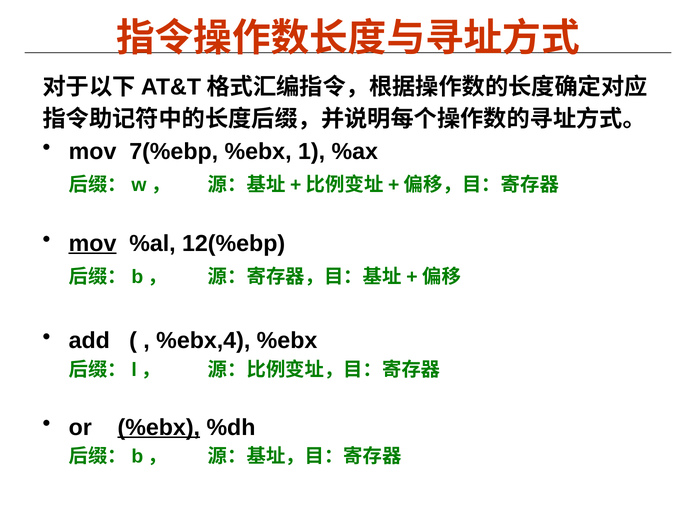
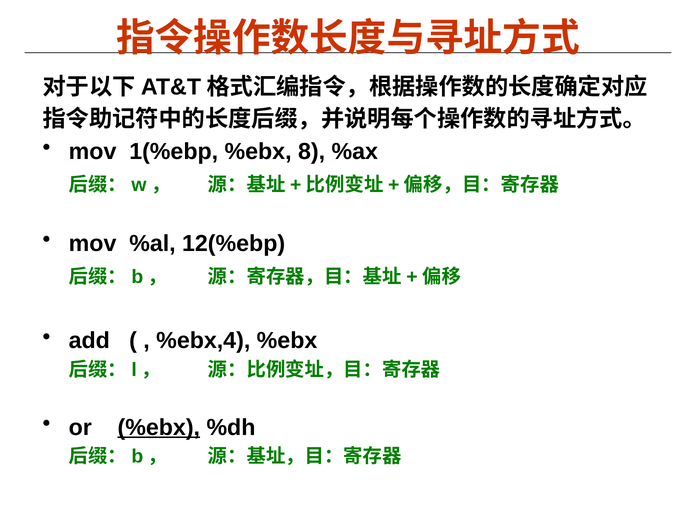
7(%ebp: 7(%ebp -> 1(%ebp (174, 151)
1: 1 -> 8 (312, 151)
mov underline: present -> none (93, 243)
